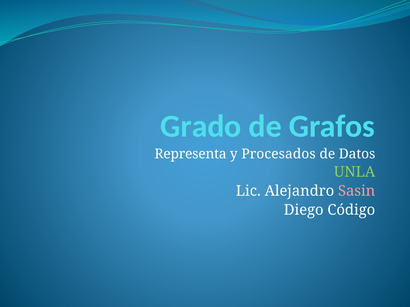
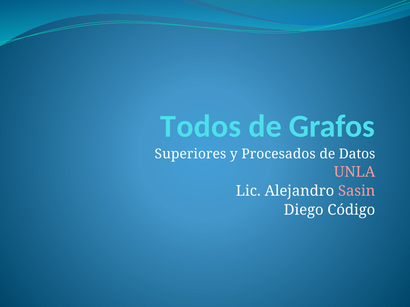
Grado: Grado -> Todos (201, 127)
Representa: Representa -> Superiores (190, 154)
UNLA colour: light green -> pink (355, 172)
